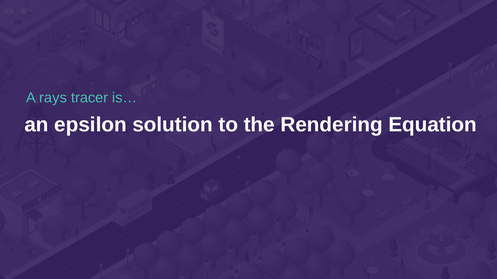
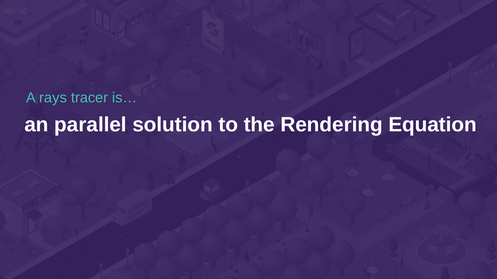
epsilon: epsilon -> parallel (91, 125)
